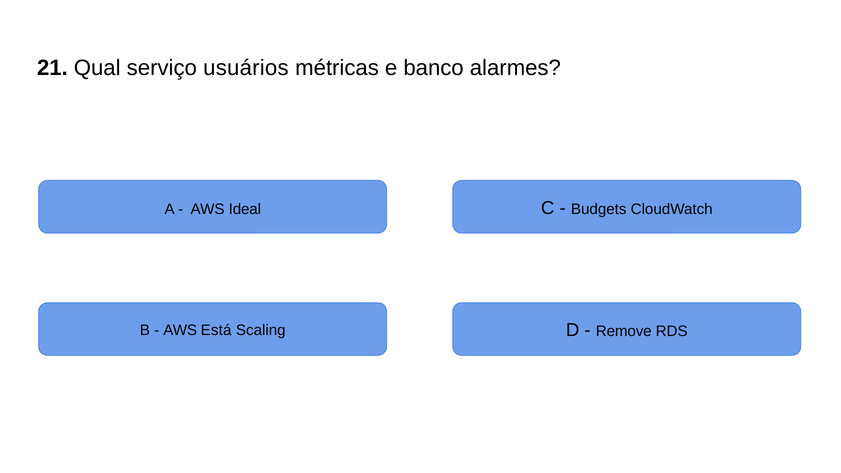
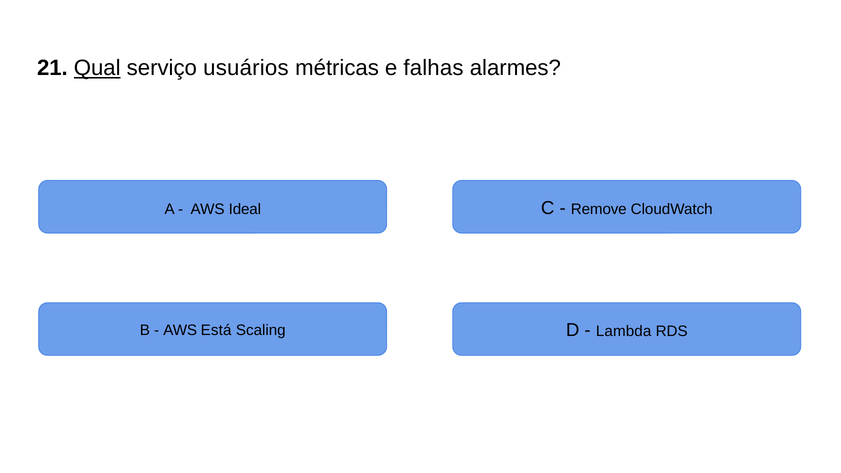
Qual underline: none -> present (97, 68)
banco: banco -> falhas (433, 68)
Budgets: Budgets -> Remove (599, 209)
Remove: Remove -> Lambda (624, 332)
